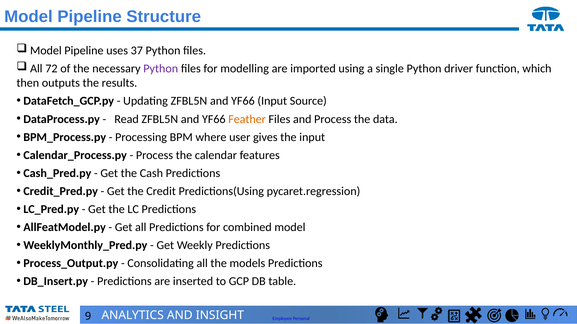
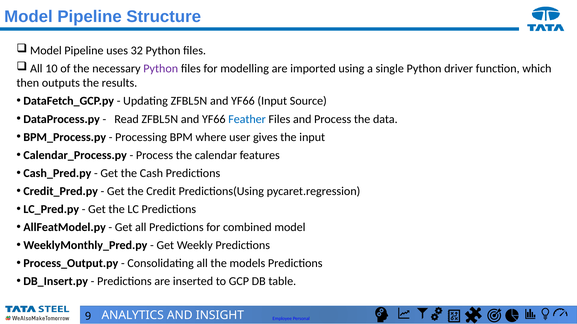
37: 37 -> 32 (137, 51)
72: 72 -> 10 (51, 69)
Feather colour: orange -> blue (247, 119)
